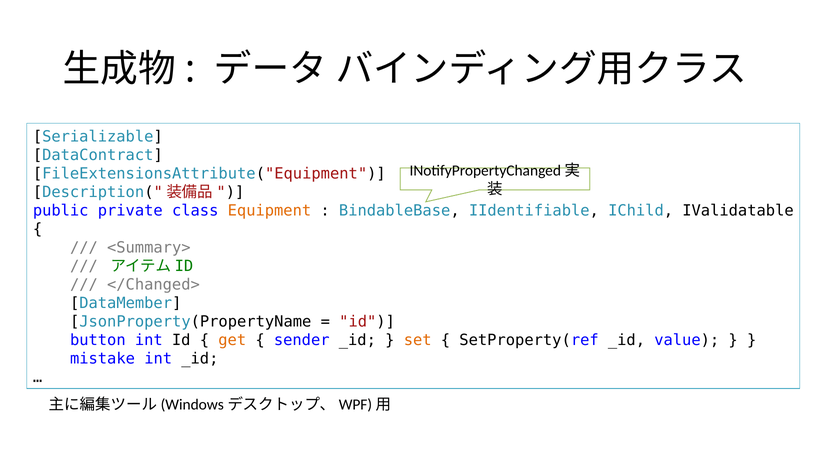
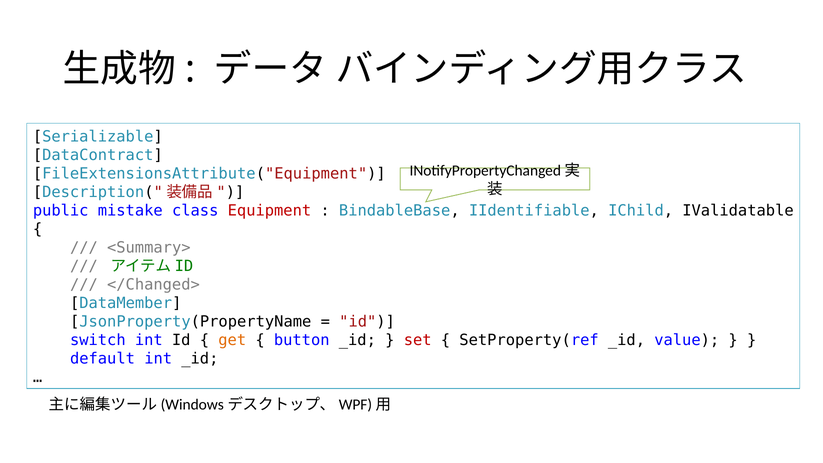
private: private -> mistake (130, 211)
Equipment colour: orange -> red (269, 211)
button: button -> switch (98, 340)
sender: sender -> button (302, 340)
set colour: orange -> red (418, 340)
mistake: mistake -> default (102, 359)
